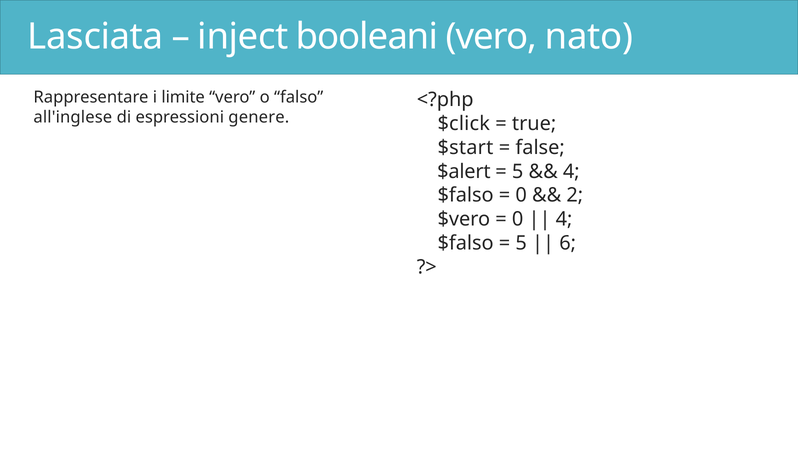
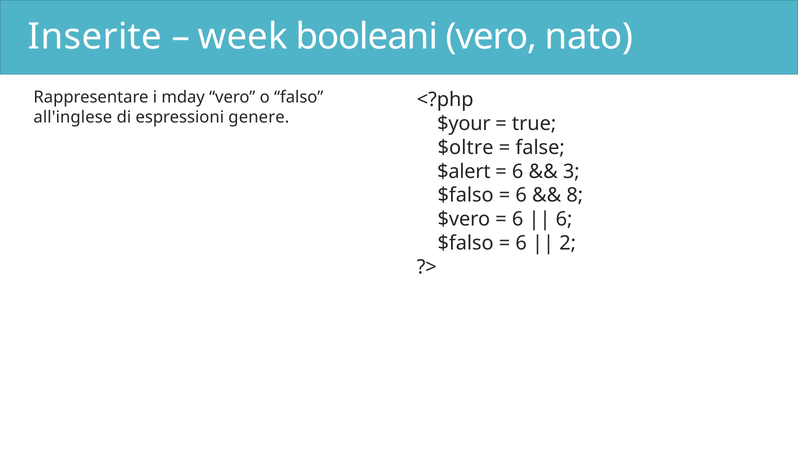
Lasciata: Lasciata -> Inserite (95, 37)
inject: inject -> week (243, 37)
limite: limite -> mday (183, 97)
$click: $click -> $your (464, 124)
$start: $start -> $oltre (466, 147)
5: 5 -> 6 (518, 171)
4: 4 -> 3 (571, 171)
0: 0 -> 6 (521, 195)
2: 2 -> 8 (575, 195)
0: 0 -> 6 (518, 219)
4: 4 -> 6 (564, 219)
5: 5 -> 6 (521, 243)
6: 6 -> 2 (568, 243)
